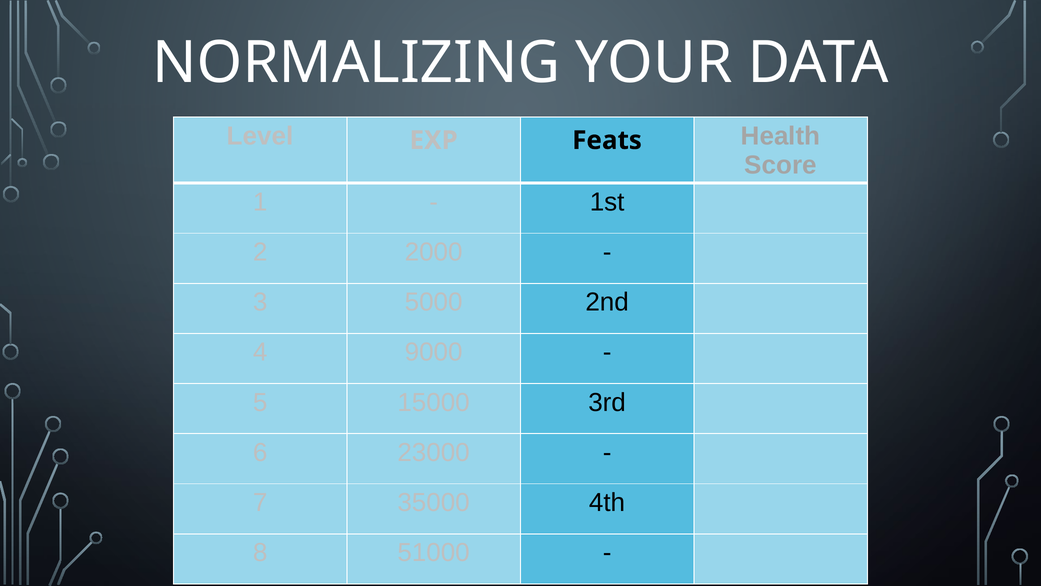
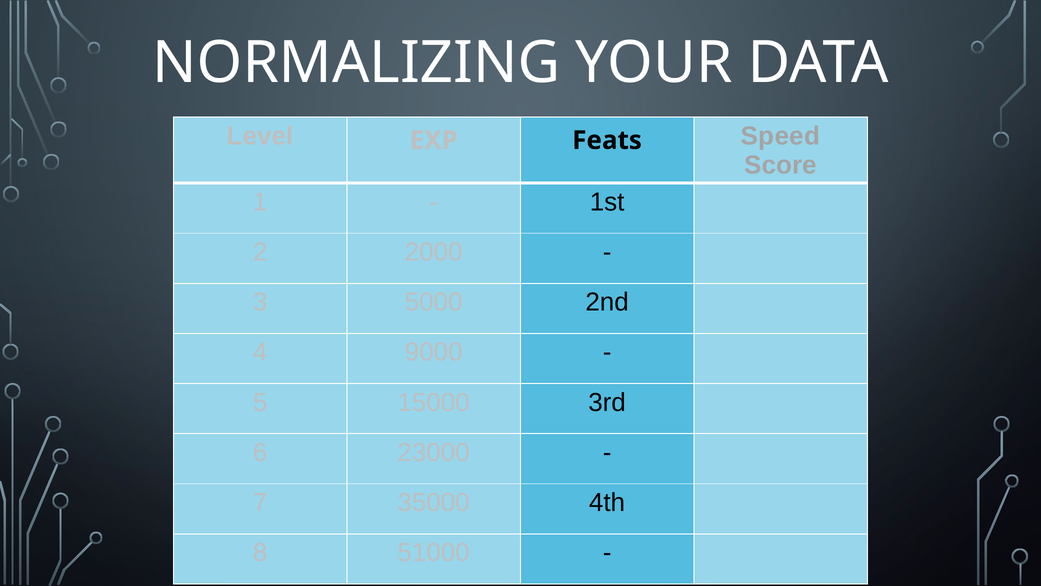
Health: Health -> Speed (780, 136)
